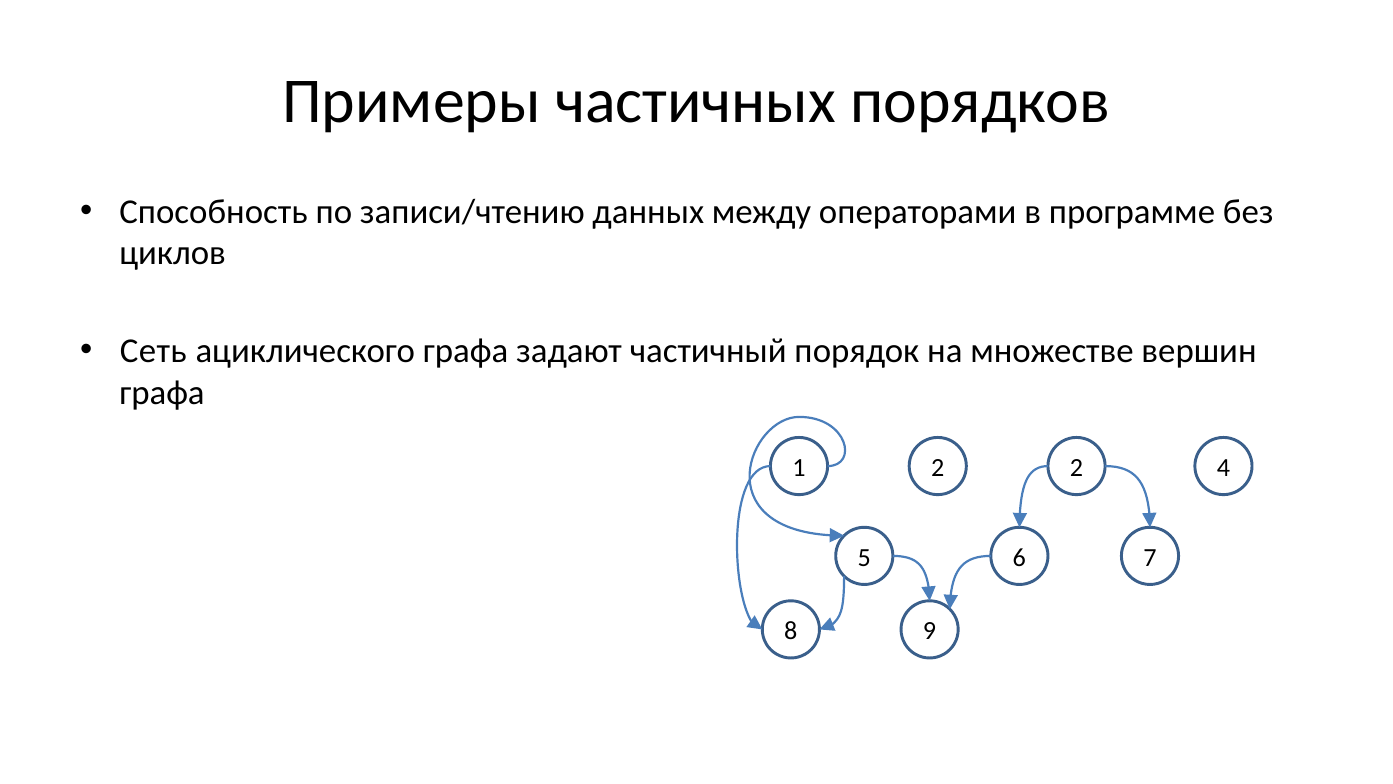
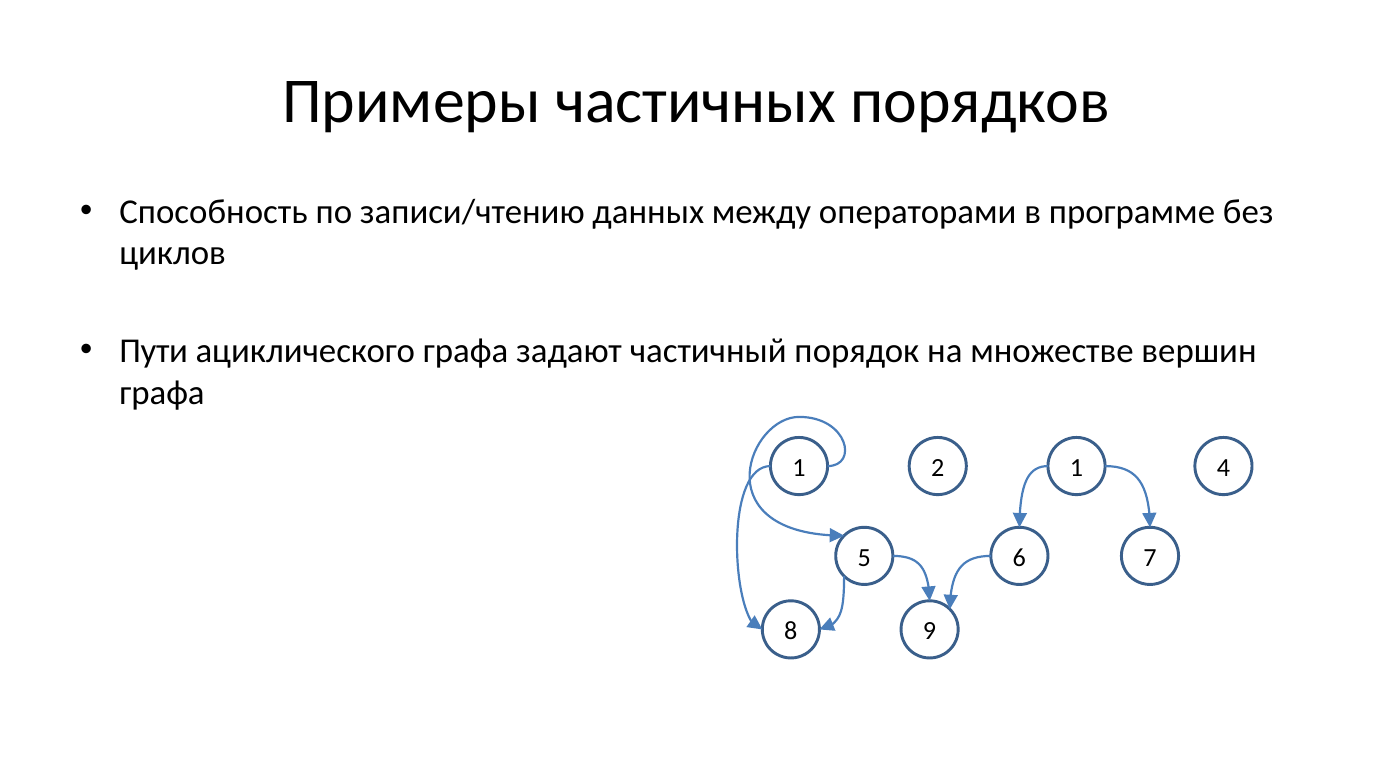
Сеть: Сеть -> Пути (154, 351)
2 2: 2 -> 1 (1076, 468)
